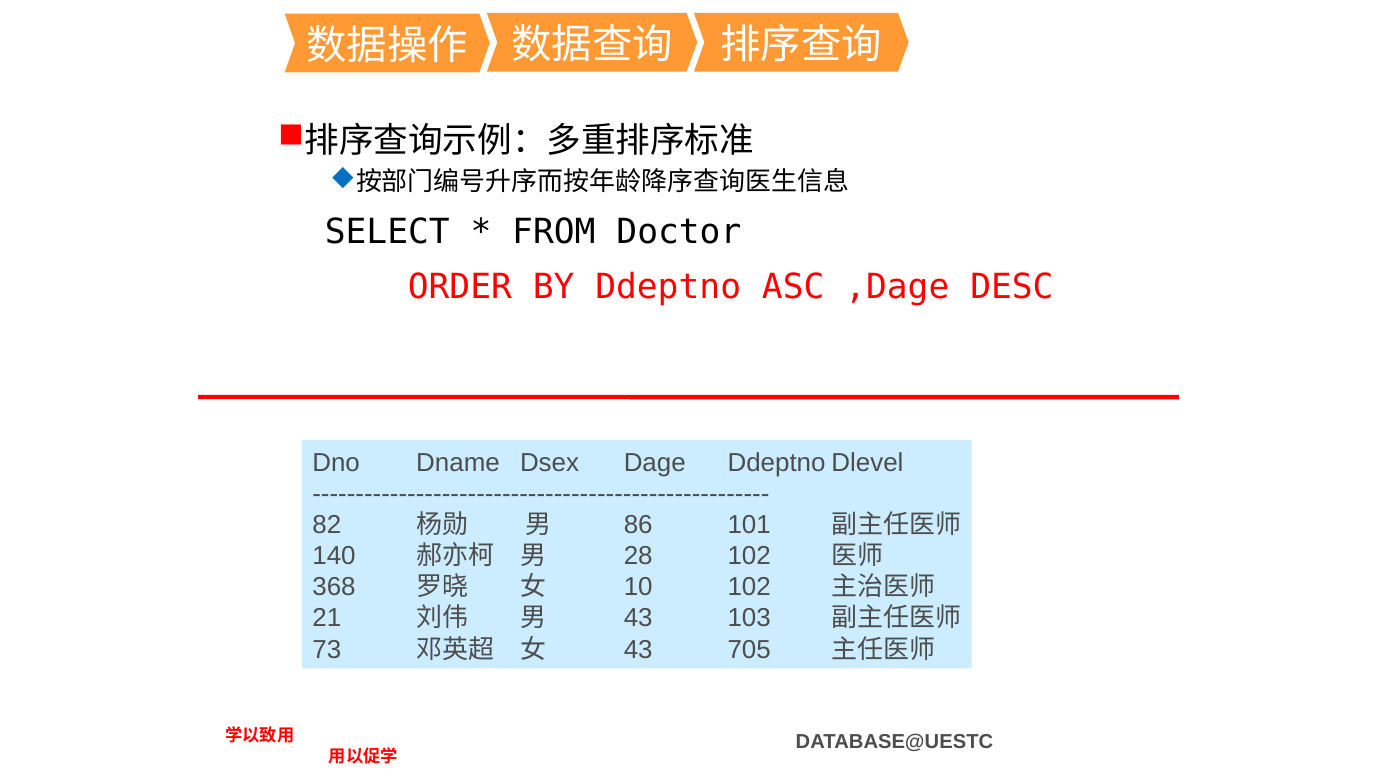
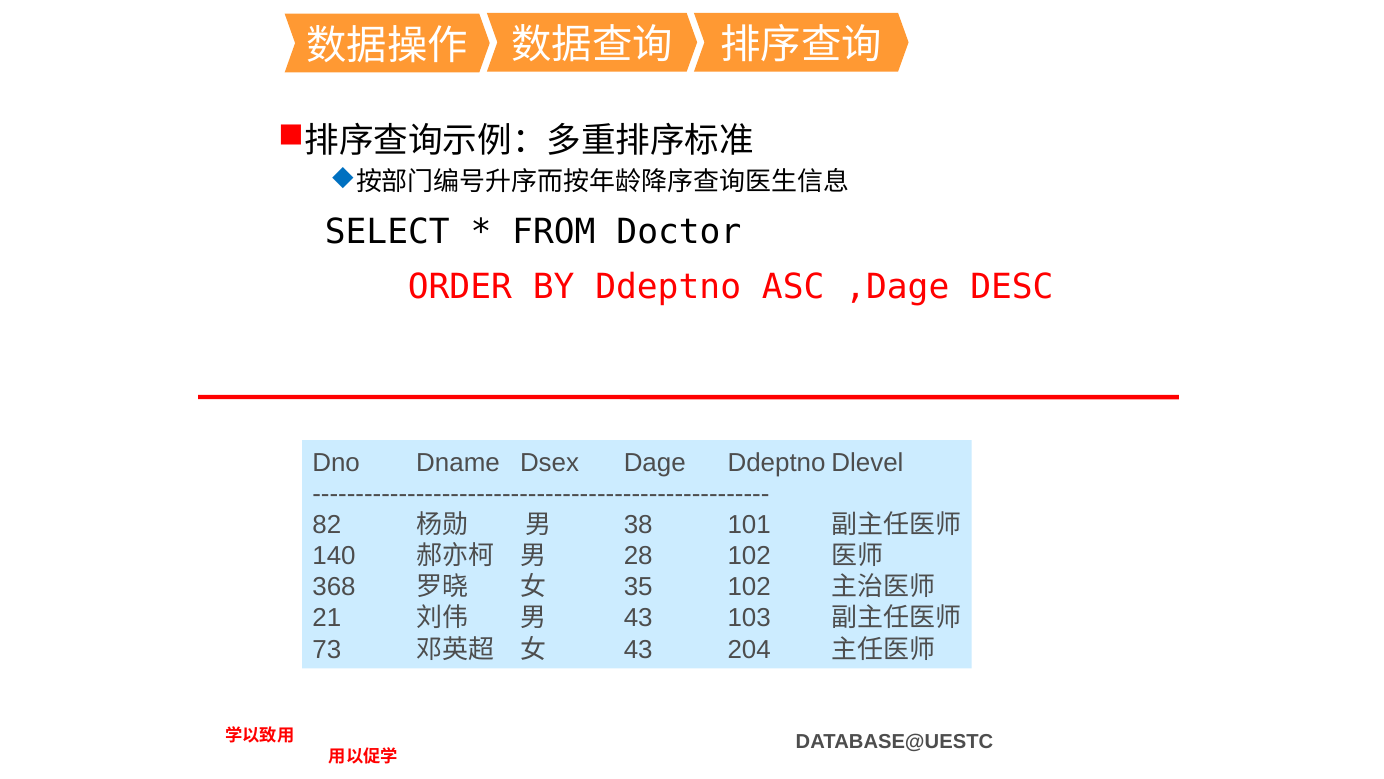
86: 86 -> 38 (638, 524)
10: 10 -> 35 (638, 587)
705: 705 -> 204 (749, 649)
